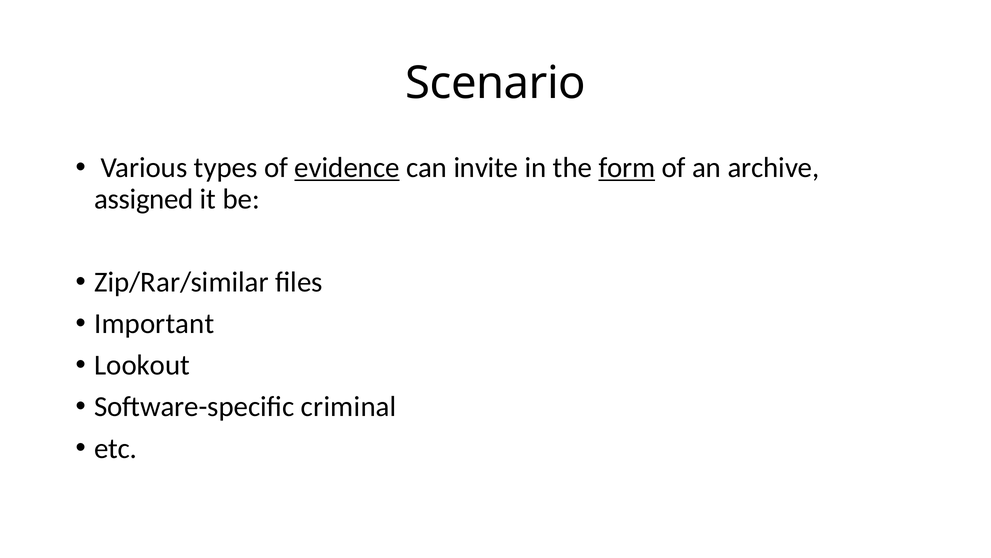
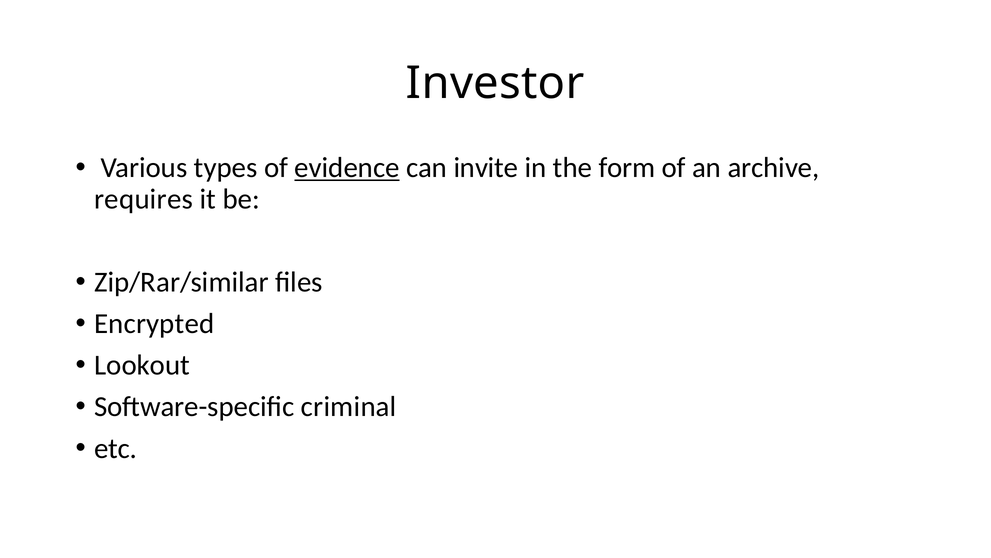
Scenario: Scenario -> Investor (495, 83)
form underline: present -> none (627, 168)
assigned: assigned -> requires (144, 199)
Important: Important -> Encrypted (154, 323)
